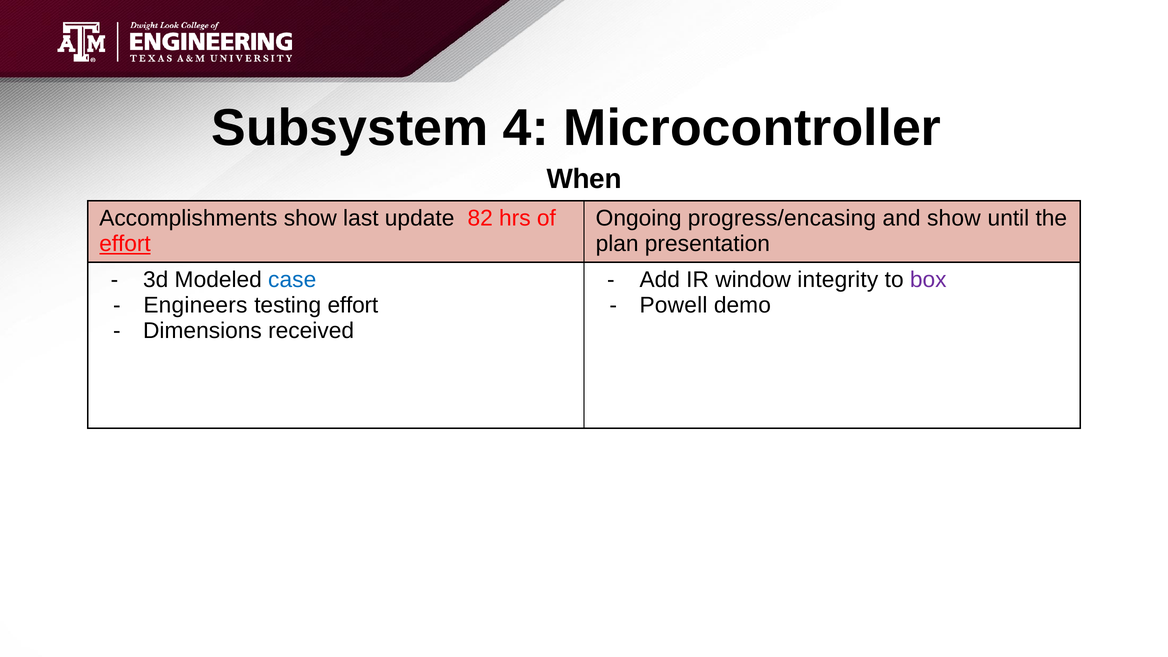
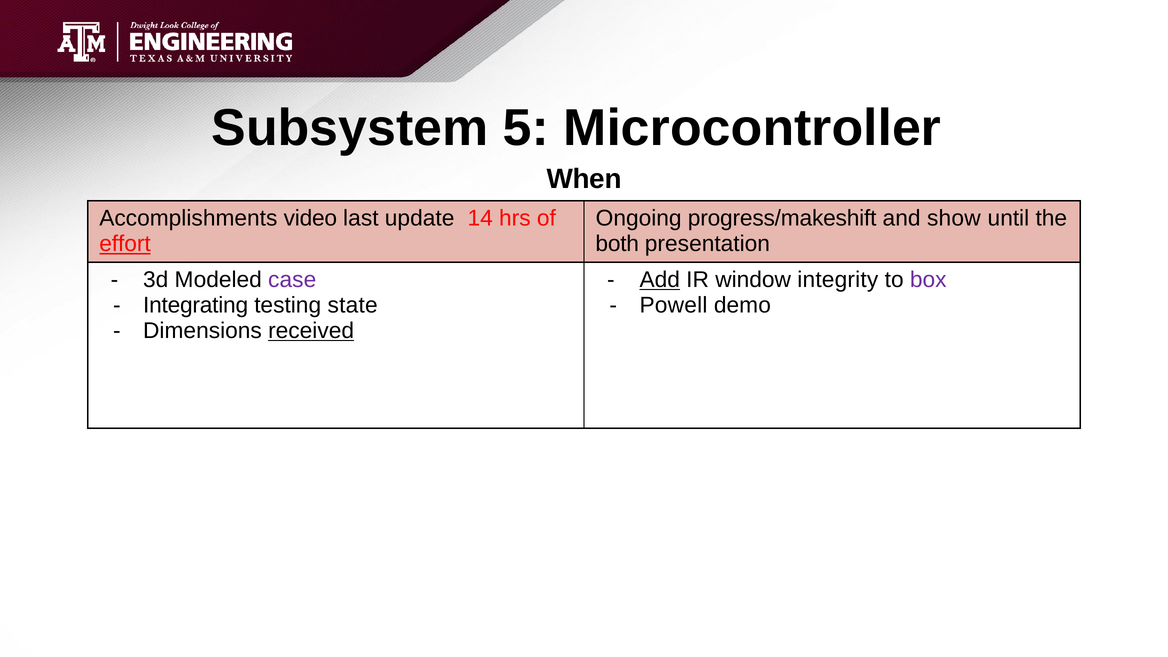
4: 4 -> 5 (526, 128)
Accomplishments show: show -> video (310, 218)
82: 82 -> 14 (480, 218)
progress/encasing: progress/encasing -> progress/makeshift (782, 218)
plan: plan -> both (617, 244)
case colour: blue -> purple (292, 280)
Add underline: none -> present (660, 280)
Engineers: Engineers -> Integrating (196, 305)
testing effort: effort -> state (353, 305)
received underline: none -> present (311, 331)
